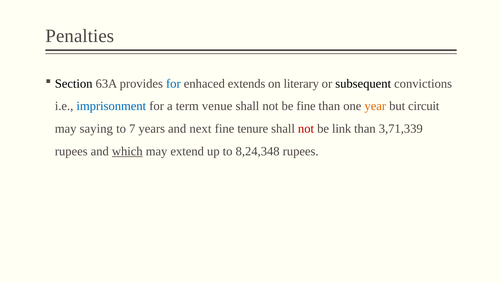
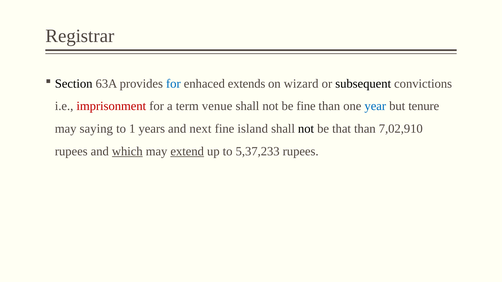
Penalties: Penalties -> Registrar (80, 36)
literary: literary -> wizard (301, 84)
imprisonment colour: blue -> red (111, 106)
year colour: orange -> blue (375, 106)
circuit: circuit -> tenure (424, 106)
7: 7 -> 1 (132, 129)
tenure: tenure -> island (253, 129)
not colour: red -> black (306, 129)
link: link -> that (342, 129)
3,71,339: 3,71,339 -> 7,02,910 (401, 129)
extend underline: none -> present (187, 151)
8,24,348: 8,24,348 -> 5,37,233 (258, 151)
